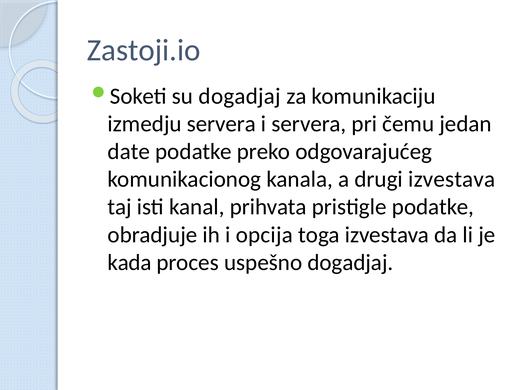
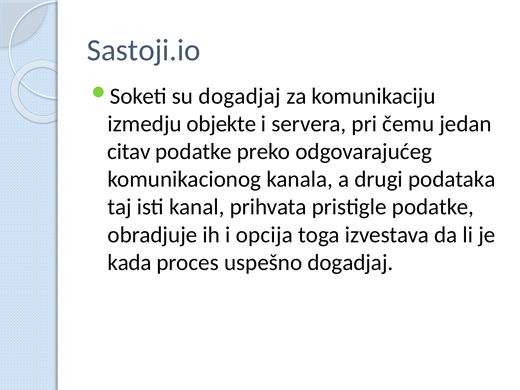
Zastoji.io: Zastoji.io -> Sastoji.io (144, 50)
izmedju servera: servera -> objekte (221, 124)
date: date -> citav (129, 152)
drugi izvestava: izvestava -> podataka (452, 179)
